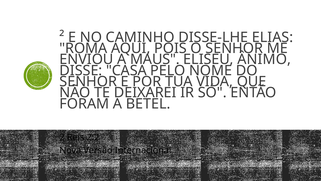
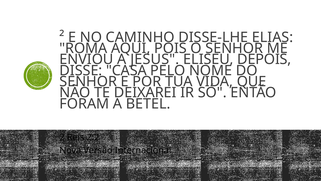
MAUS: MAUS -> JESUS (155, 59)
ÂNIMO: ÂNIMO -> DEPOIS (264, 59)
